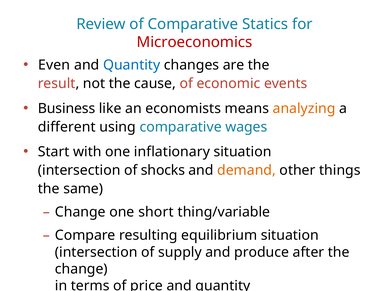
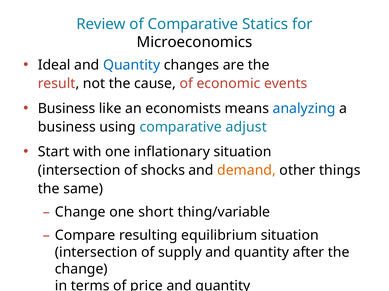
Microeconomics colour: red -> black (194, 42)
Even: Even -> Ideal (54, 65)
analyzing colour: orange -> blue (304, 109)
different: different -> business (67, 127)
wages: wages -> adjust (246, 127)
supply and produce: produce -> quantity (262, 253)
